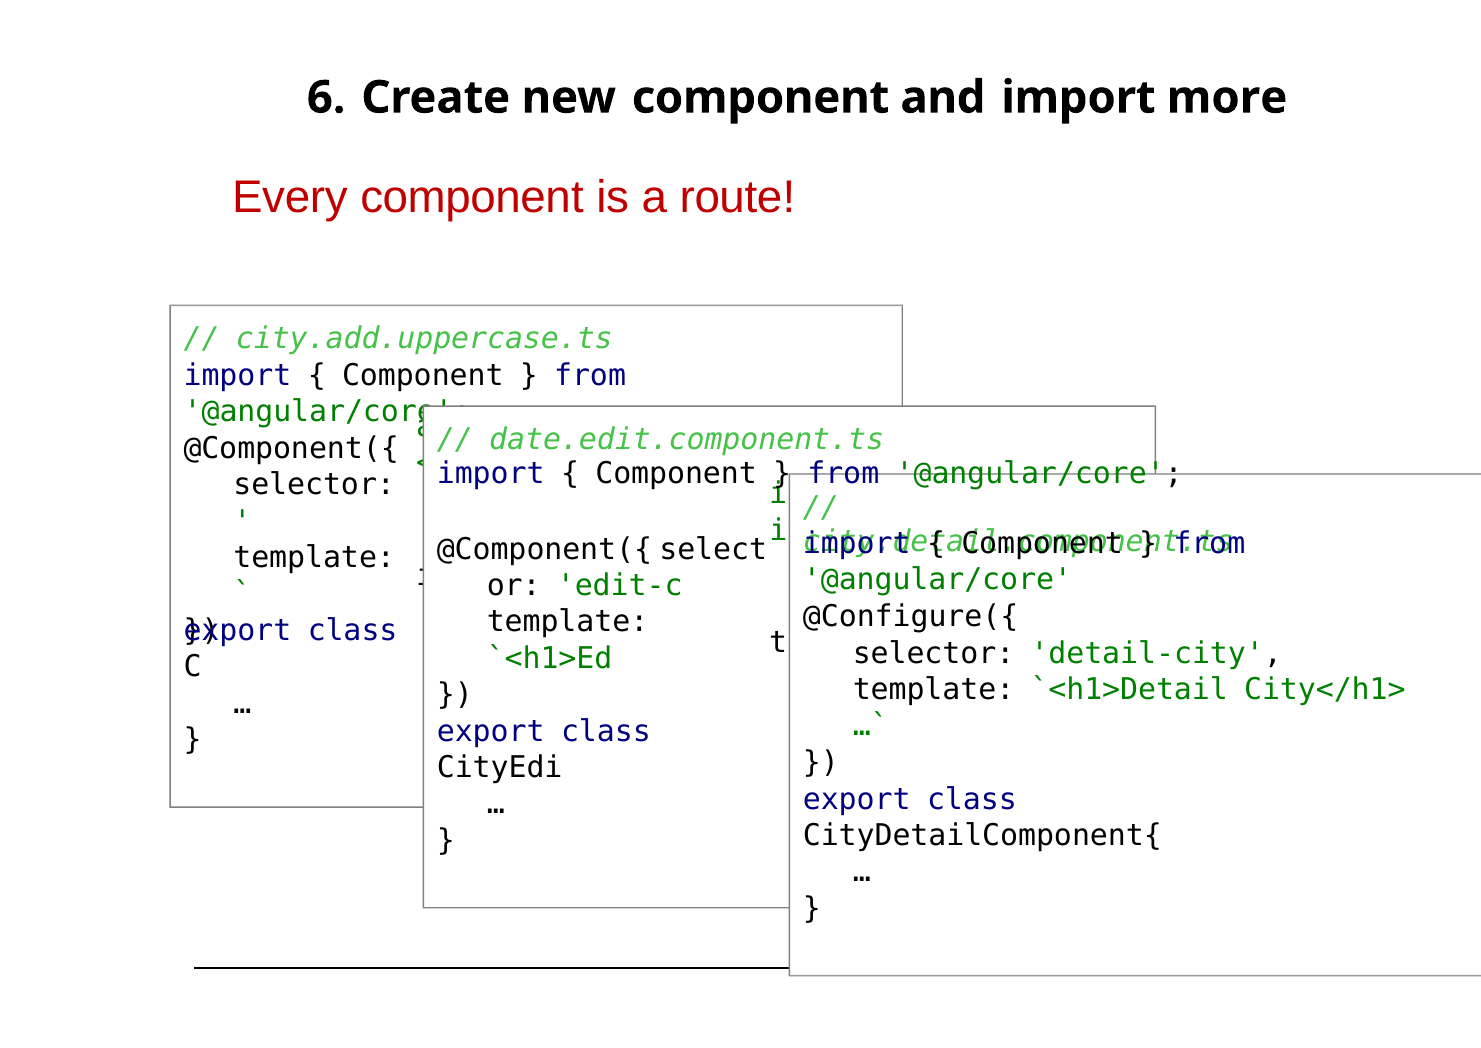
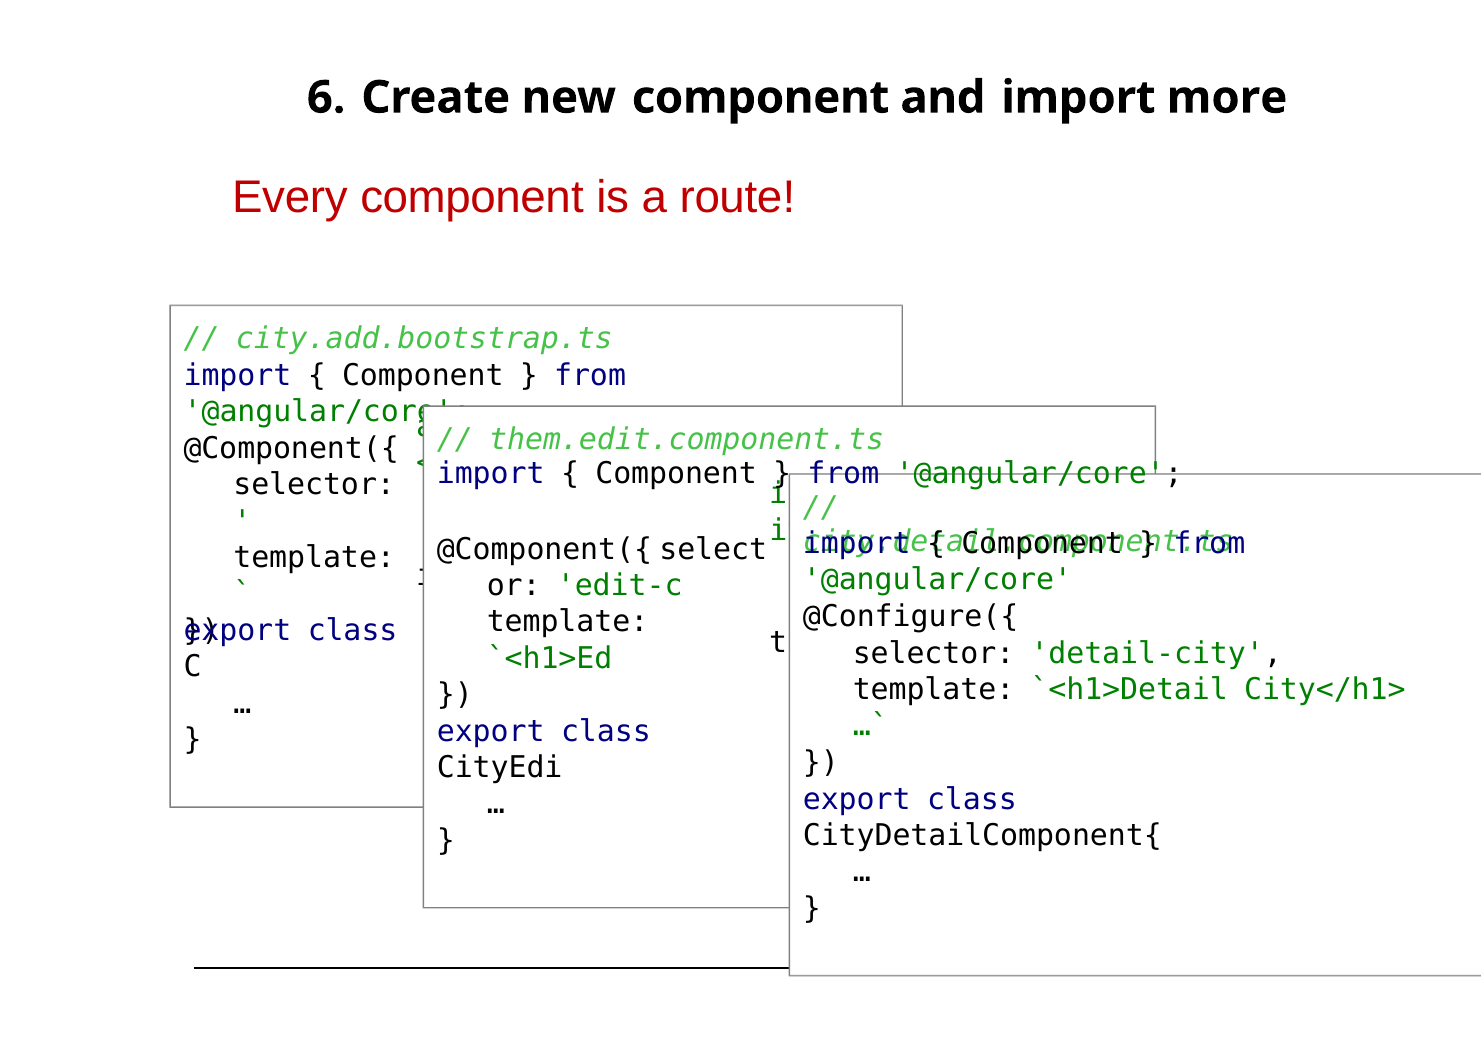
city.add.uppercase.ts: city.add.uppercase.ts -> city.add.bootstrap.ts (424, 339)
date.edit.component.ts: date.edit.component.ts -> them.edit.component.ts (687, 439)
